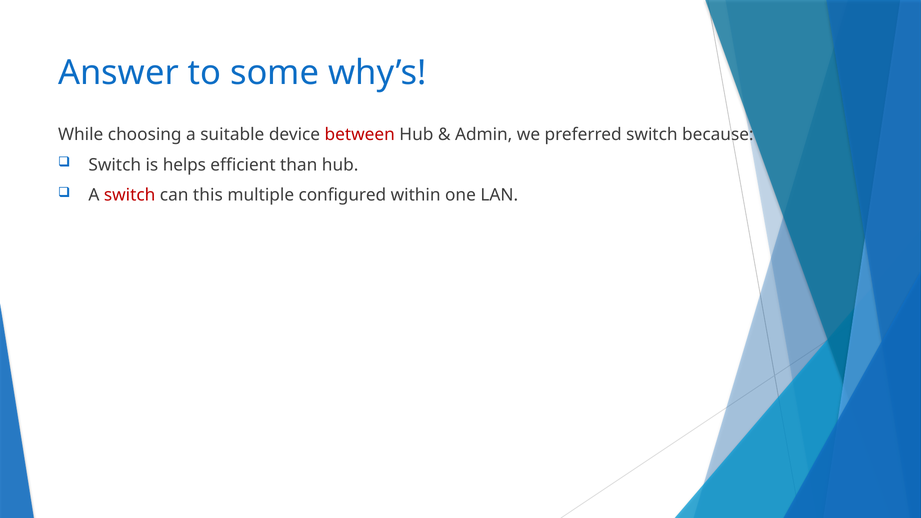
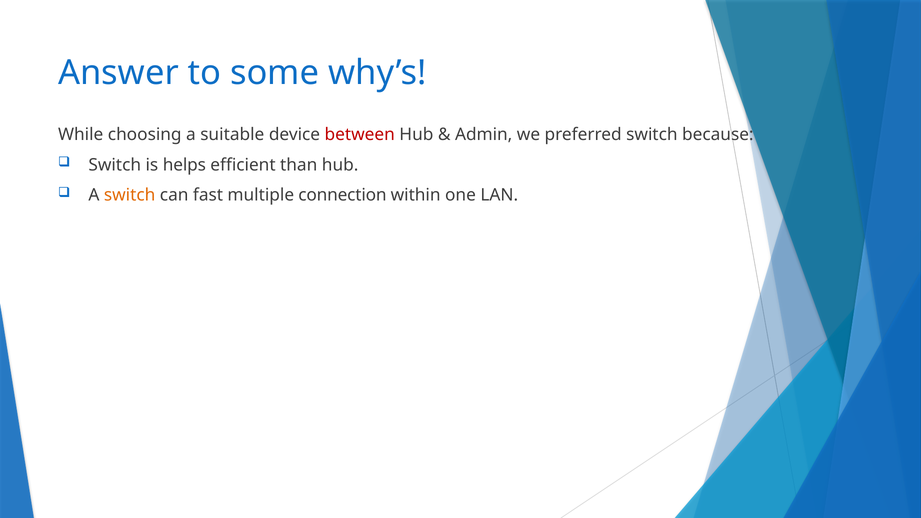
switch colour: red -> orange (130, 195)
this: this -> fast (208, 195)
configured: configured -> connection (342, 195)
